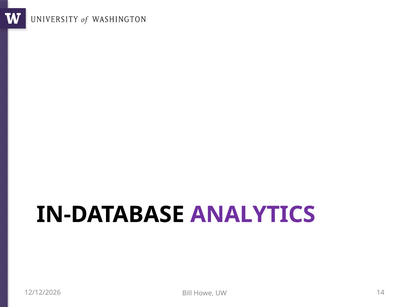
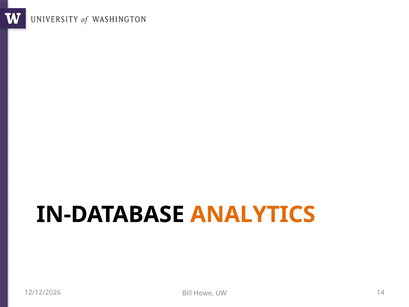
ANALYTICS colour: purple -> orange (253, 214)
